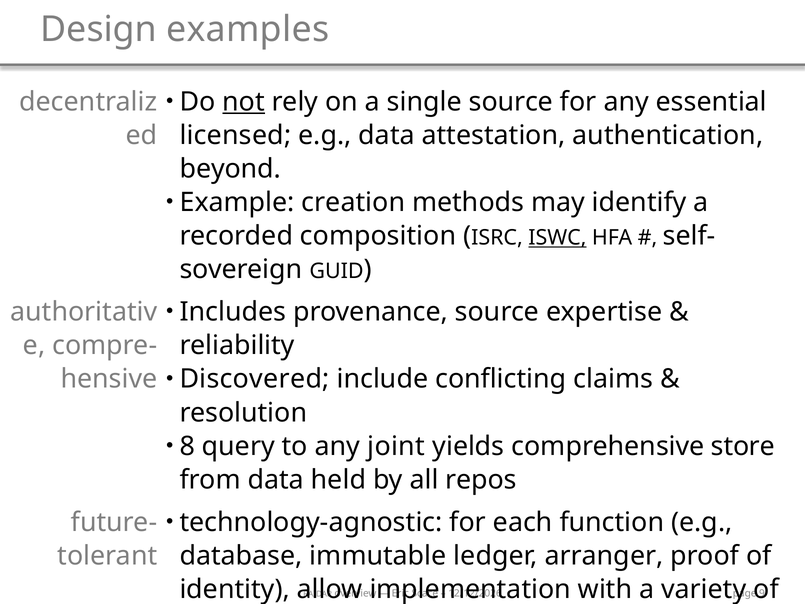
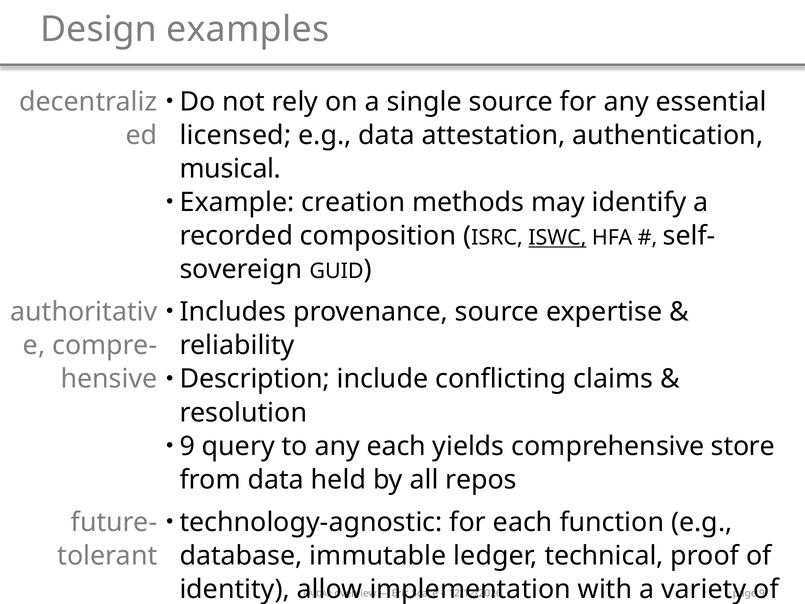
not underline: present -> none (244, 102)
beyond: beyond -> musical (230, 169)
Discovered: Discovered -> Description (255, 379)
8: 8 -> 9 (187, 446)
any joint: joint -> each (396, 446)
arranger: arranger -> technical (604, 556)
